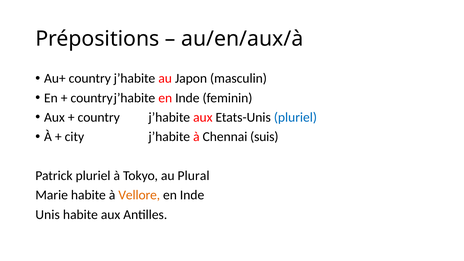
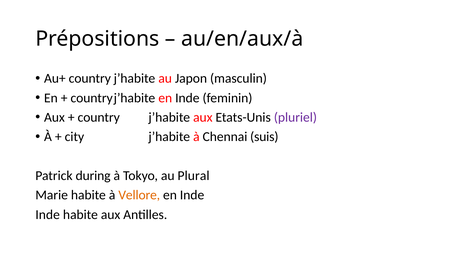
pluriel colour: blue -> purple (295, 117)
Patrick pluriel: pluriel -> during (93, 176)
Unis: Unis -> Inde (48, 215)
